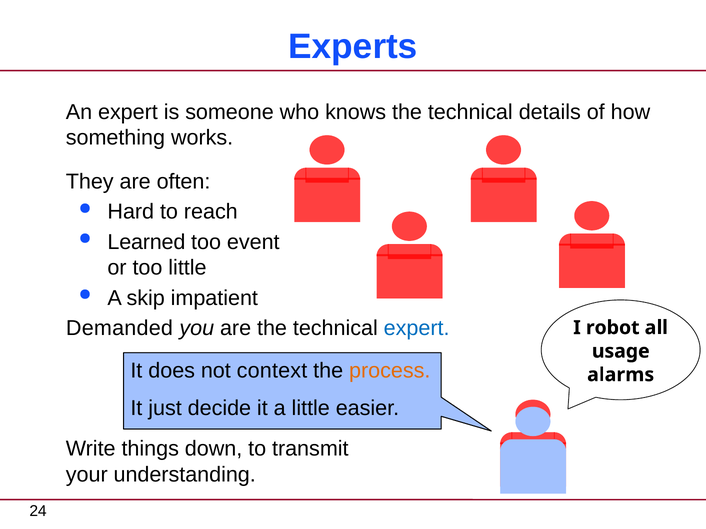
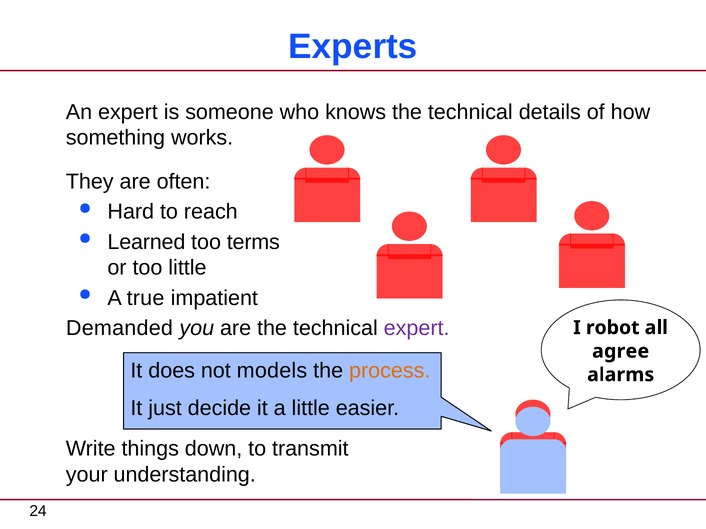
event: event -> terms (253, 242)
skip: skip -> true (146, 298)
expert colour: blue -> purple (417, 328)
usage: usage -> agree (621, 352)
context: context -> models (272, 371)
